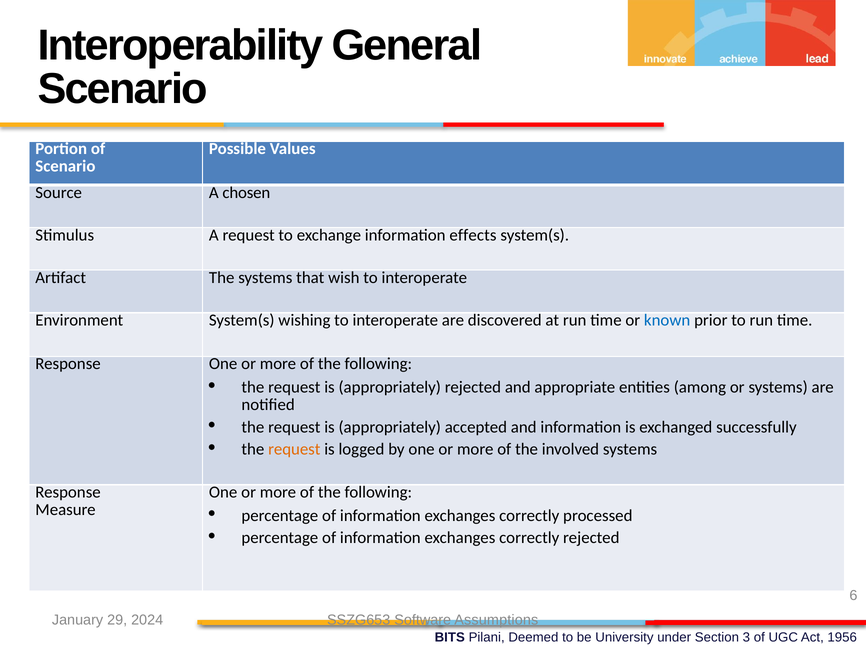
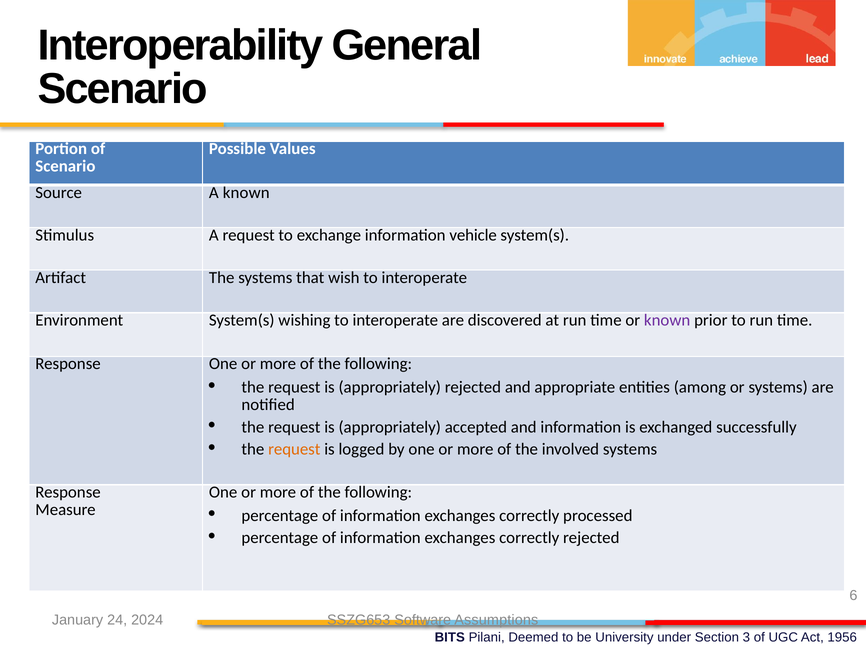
A chosen: chosen -> known (246, 193)
effects: effects -> vehicle (473, 235)
known colour: blue -> purple (667, 320)
29: 29 -> 24 (117, 620)
